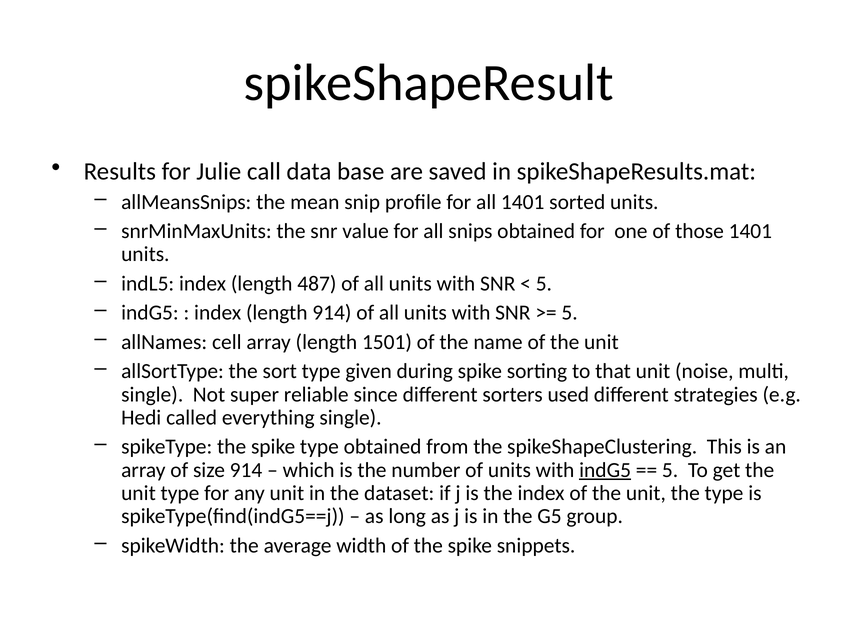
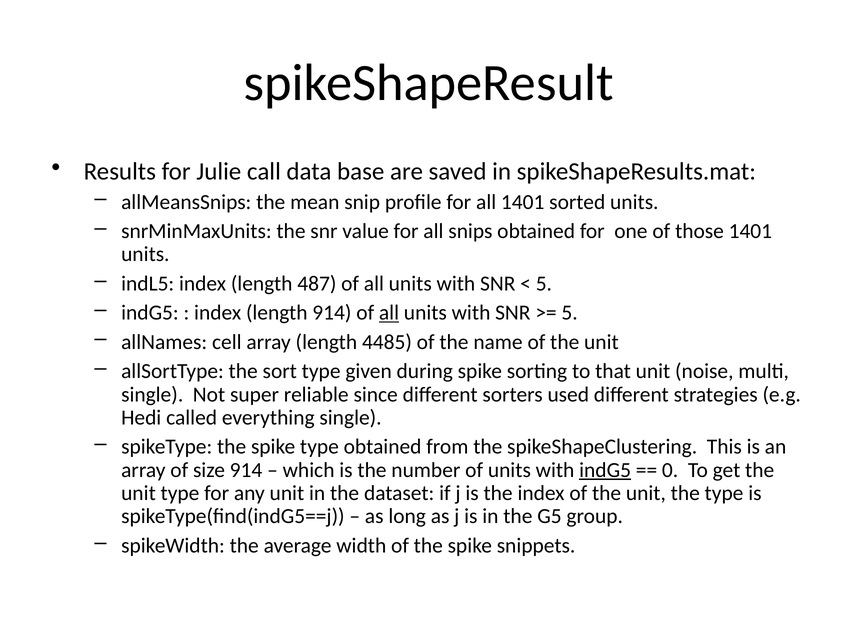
all underline: none -> present (389, 313)
1501: 1501 -> 4485 (387, 342)
5: 5 -> 0 (670, 470)
